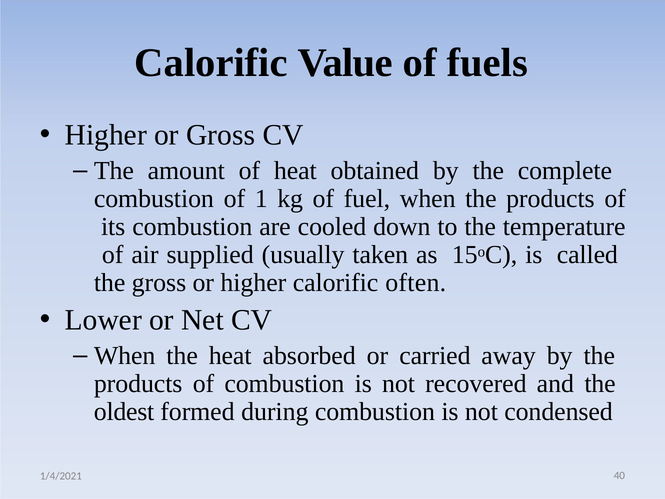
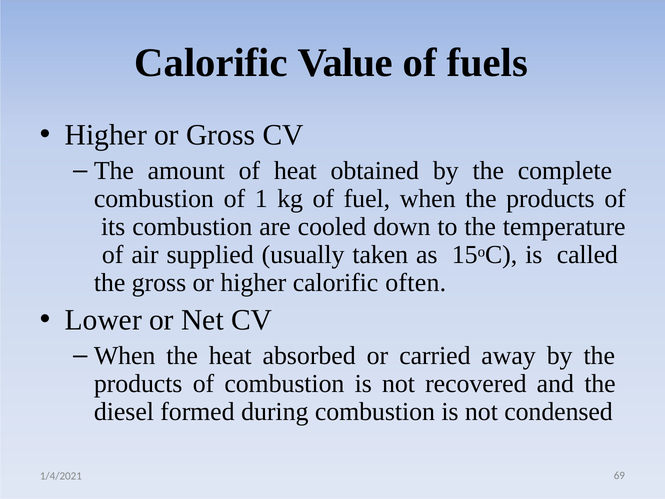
oldest: oldest -> diesel (124, 412)
40: 40 -> 69 (619, 476)
